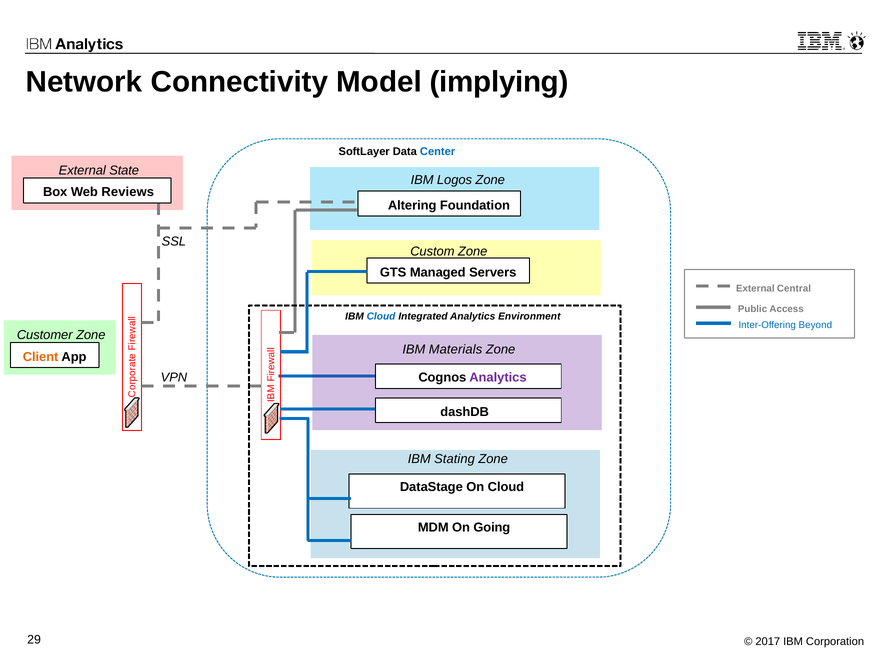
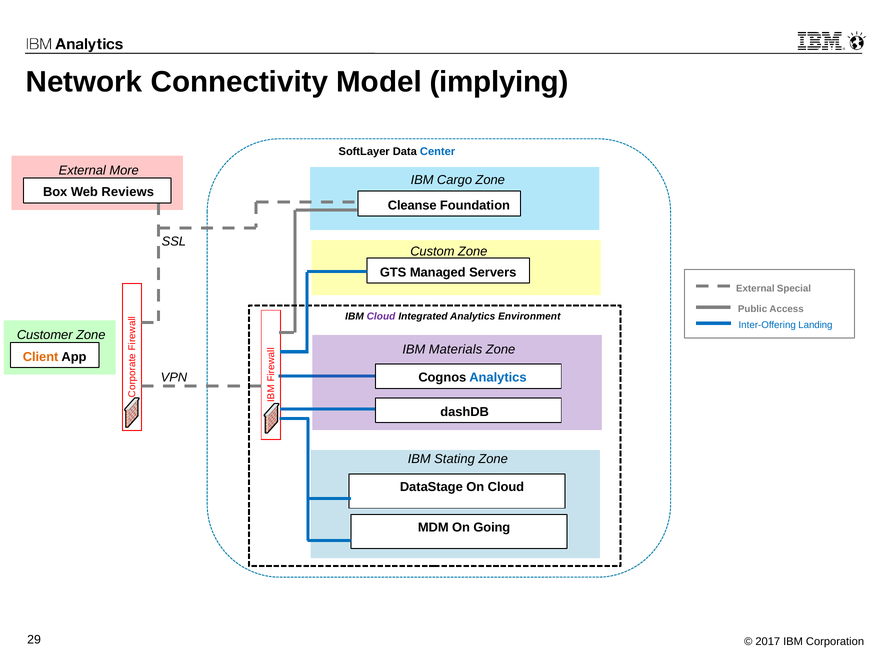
State: State -> More (124, 170)
Logos: Logos -> Cargo (455, 180)
Altering: Altering -> Cleanse (412, 205)
Central: Central -> Special (794, 289)
Cloud colour: blue -> purple (381, 317)
Beyond: Beyond -> Landing (815, 325)
Analytics colour: purple -> blue (498, 378)
